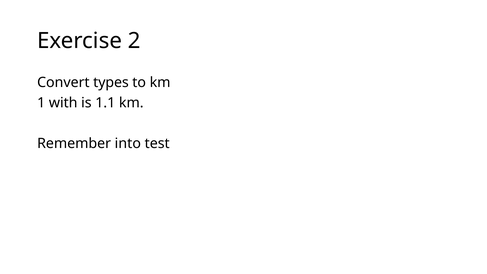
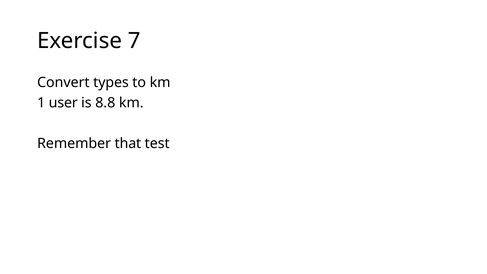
2: 2 -> 7 (134, 41)
with: with -> user (63, 103)
1.1: 1.1 -> 8.8 (105, 103)
into: into -> that (128, 144)
